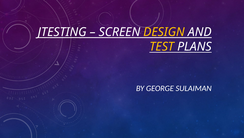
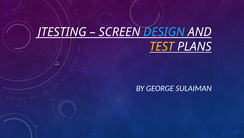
DESIGN colour: yellow -> light blue (164, 32)
